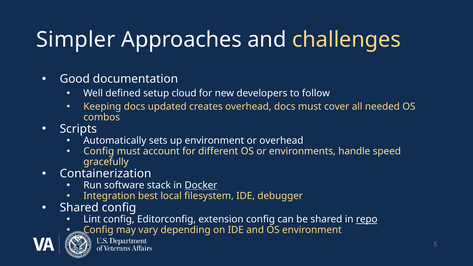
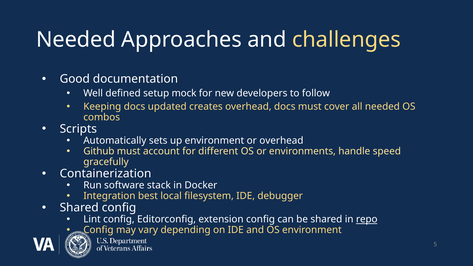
Simpler: Simpler -> Needed (76, 40)
cloud: cloud -> mock (184, 93)
Config: Config -> Github (99, 151)
Docker underline: present -> none (201, 185)
